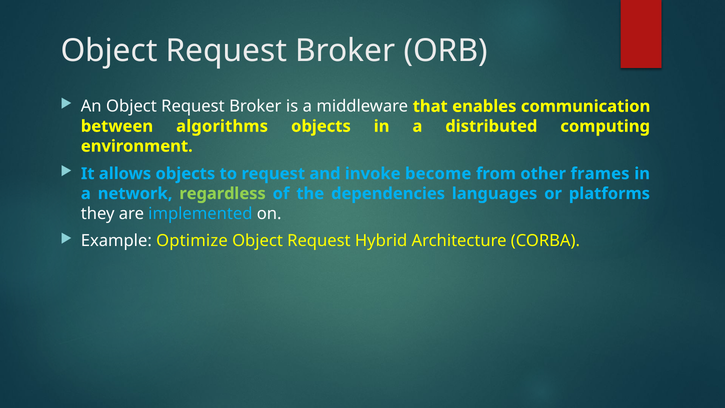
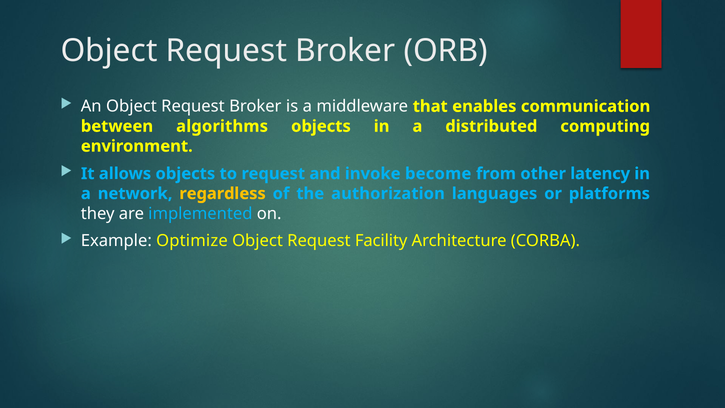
frames: frames -> latency (600, 174)
regardless colour: light green -> yellow (223, 194)
dependencies: dependencies -> authorization (388, 194)
Hybrid: Hybrid -> Facility (381, 241)
